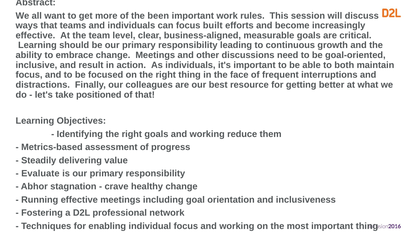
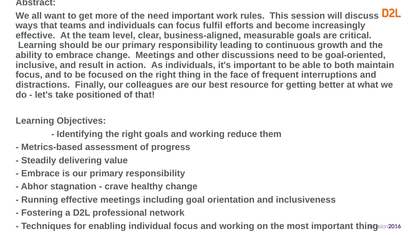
the been: been -> need (158, 16)
built: built -> fulfil (213, 26)
Evaluate: Evaluate -> Embrace (40, 174)
